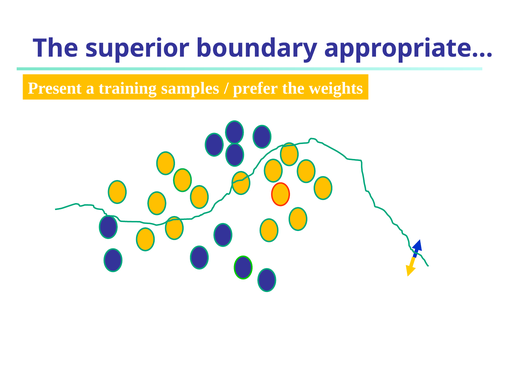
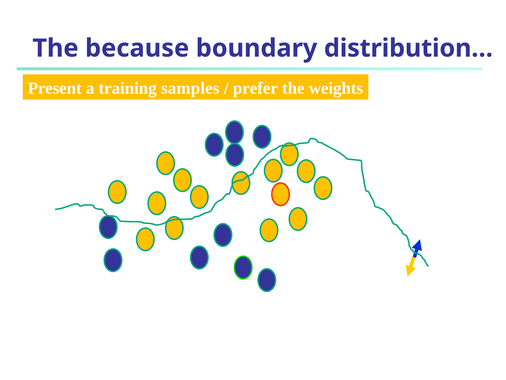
superior: superior -> because (137, 48)
appropriate…: appropriate… -> distribution… (408, 48)
